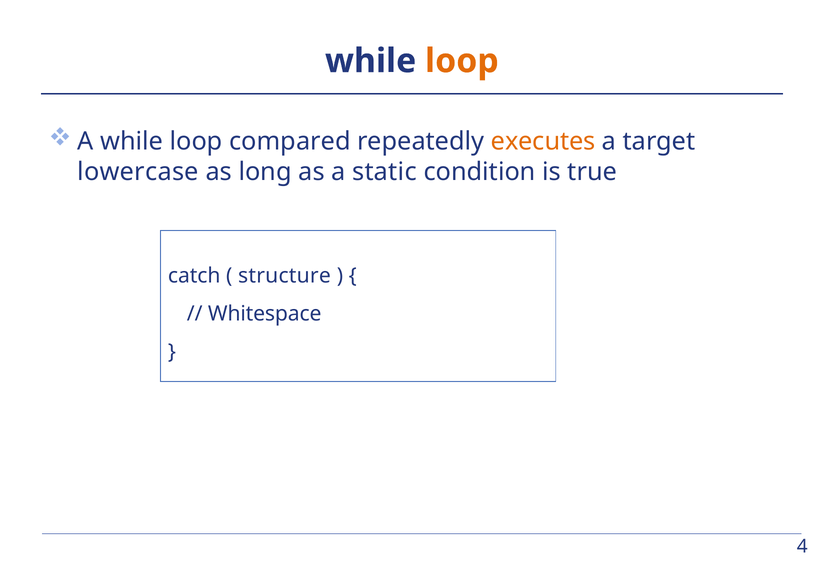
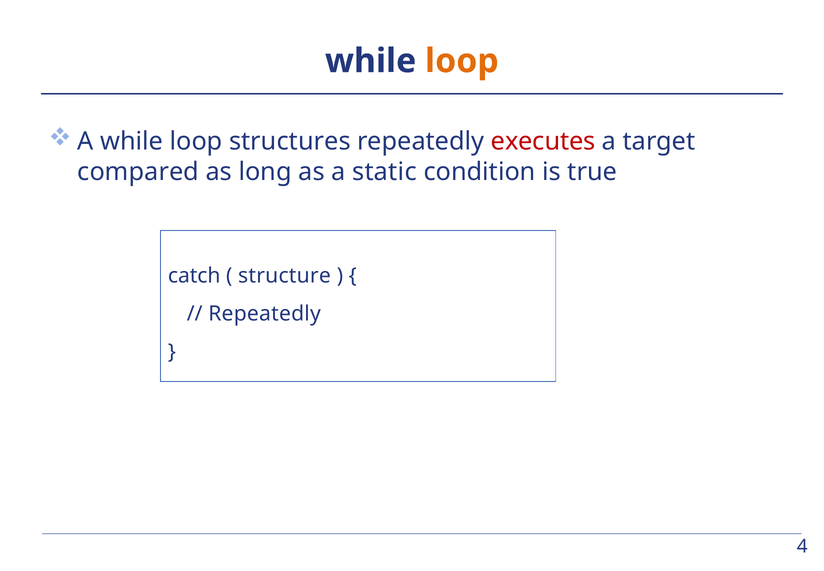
compared: compared -> structures (290, 141)
executes colour: orange -> red (543, 141)
lowercase: lowercase -> compared (138, 172)
Whitespace: Whitespace -> Repeatedly (265, 313)
